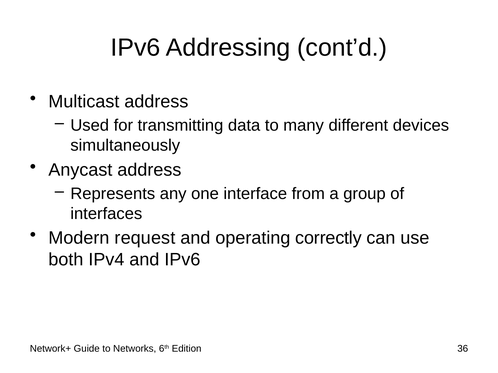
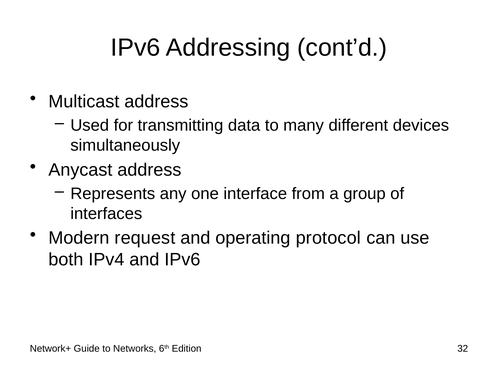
correctly: correctly -> protocol (328, 238)
36: 36 -> 32 (463, 349)
